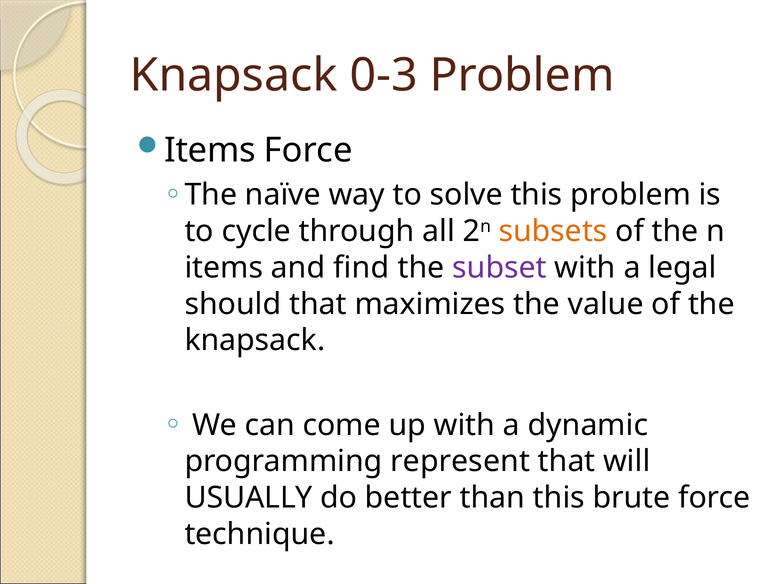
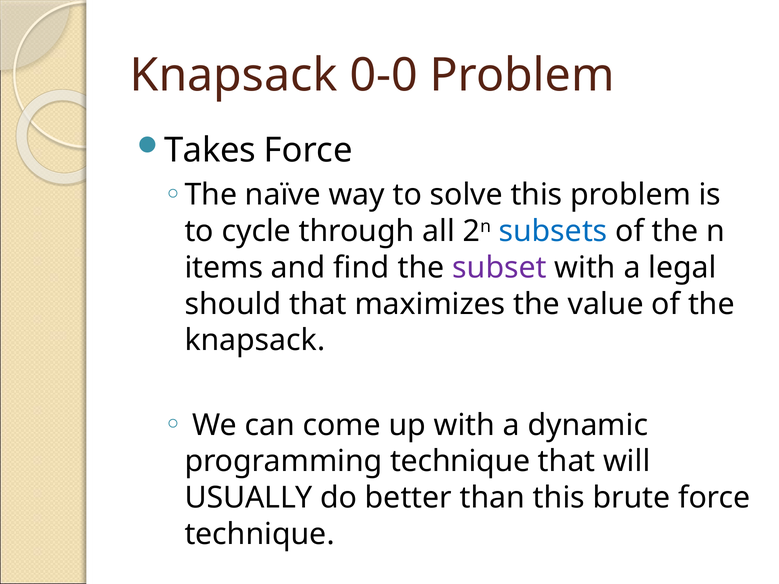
0-3: 0-3 -> 0-0 (384, 75)
Items: Items -> Takes (210, 150)
subsets colour: orange -> blue (553, 231)
programming represent: represent -> technique (460, 462)
